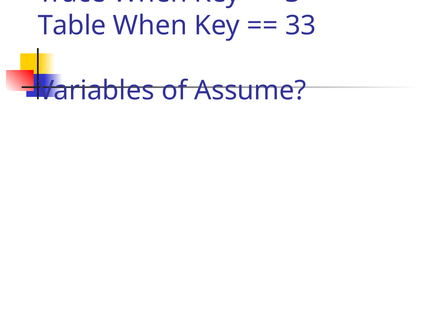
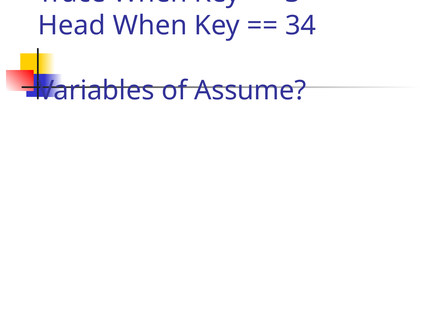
Table: Table -> Head (72, 26)
33: 33 -> 34 (301, 26)
